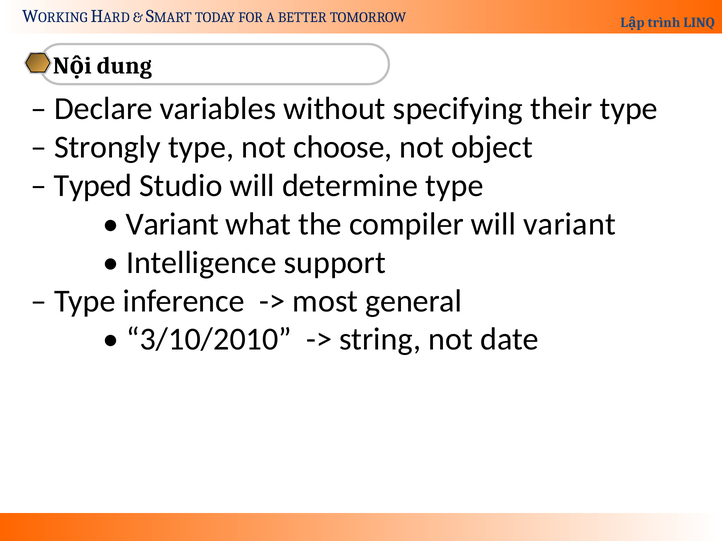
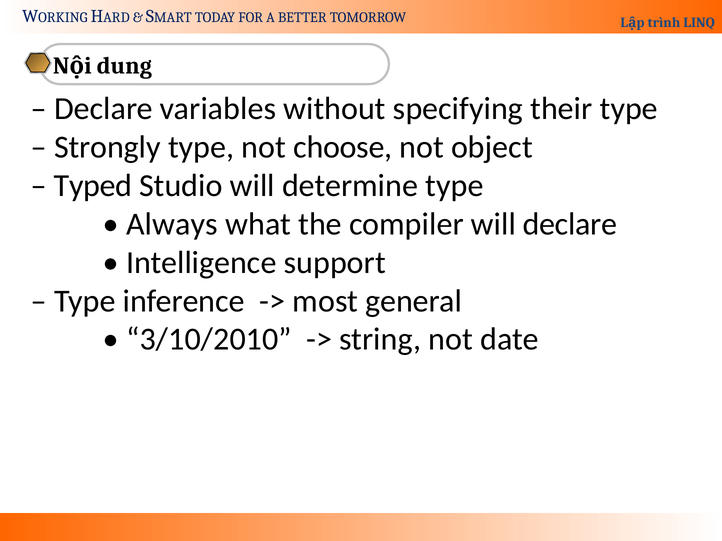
Variant: Variant -> Always (172, 224)
will variant: variant -> declare (570, 224)
